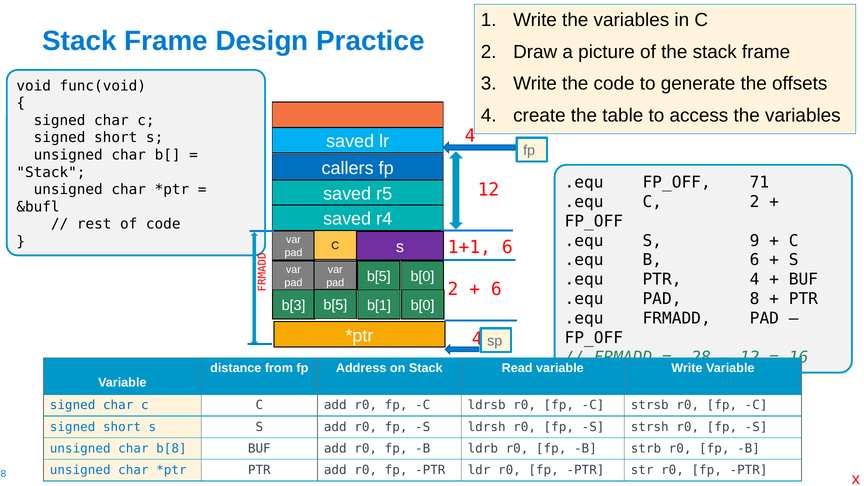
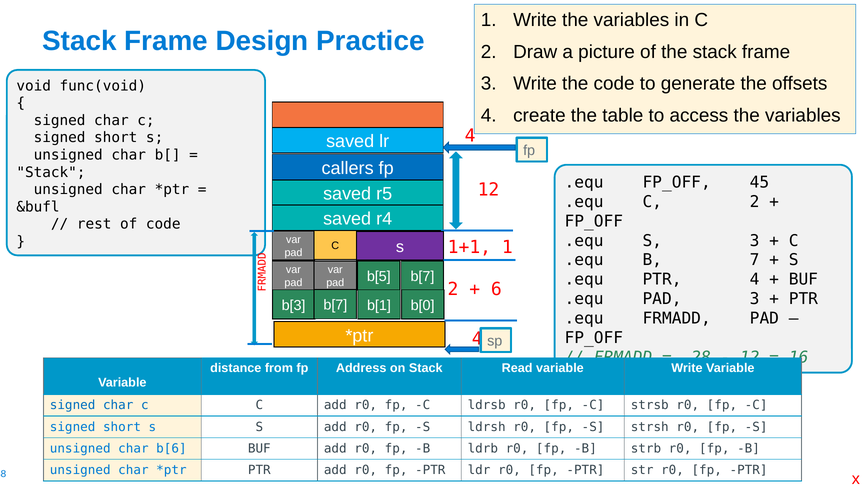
71: 71 -> 45 (759, 182)
S 9: 9 -> 3 (755, 241)
1+1 6: 6 -> 1 (507, 248)
B 6: 6 -> 7 (755, 260)
b[5 b[0: b[0 -> b[7 (422, 277)
PAD 8: 8 -> 3 (755, 299)
b[3 b[5: b[5 -> b[7 (335, 305)
b[8: b[8 -> b[6 (171, 449)
